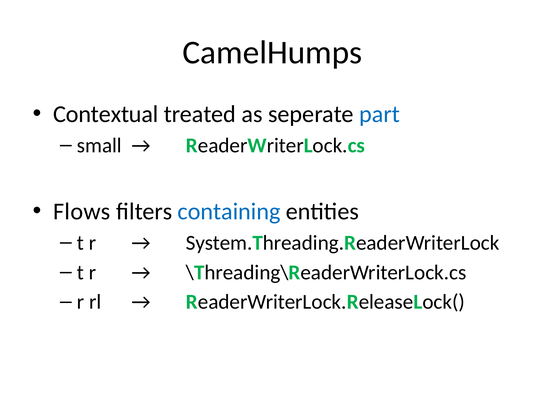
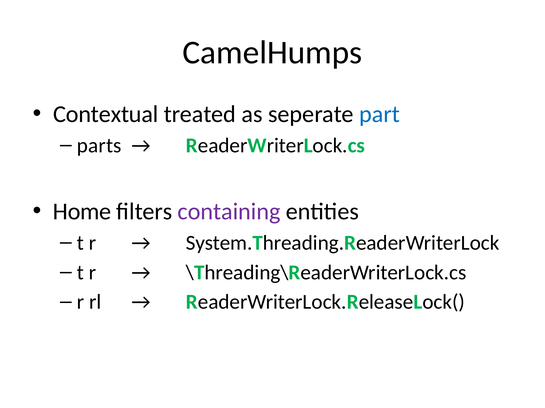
small: small -> parts (99, 146)
Flows: Flows -> Home (82, 212)
containing colour: blue -> purple (229, 212)
